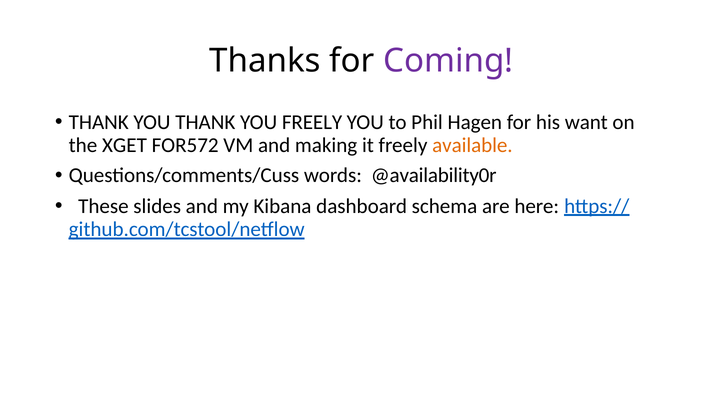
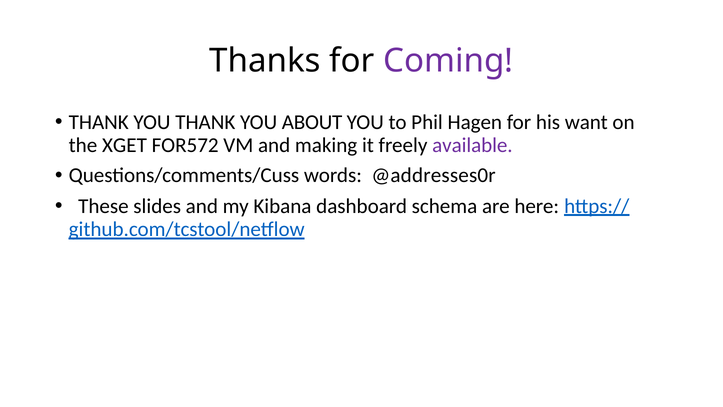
YOU FREELY: FREELY -> ABOUT (312, 122)
available colour: orange -> purple (472, 145)
@availability0r: @availability0r -> @addresses0r (434, 175)
